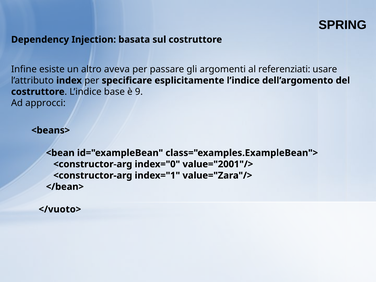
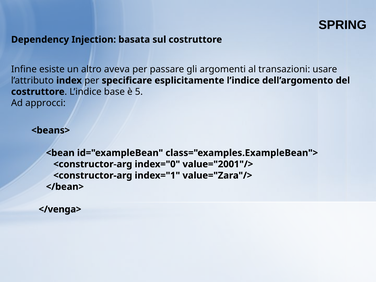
referenziati: referenziati -> transazioni (284, 69)
9: 9 -> 5 (139, 92)
</vuoto>: </vuoto> -> </venga> (60, 209)
